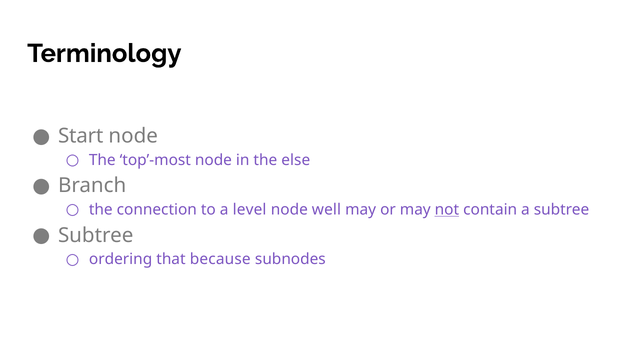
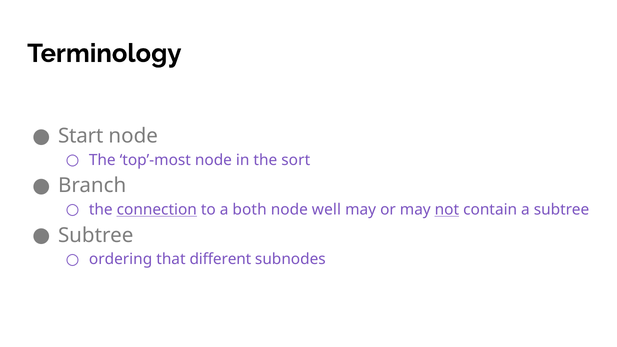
else: else -> sort (296, 160)
connection underline: none -> present (157, 210)
level: level -> both (250, 210)
because: because -> different (220, 259)
